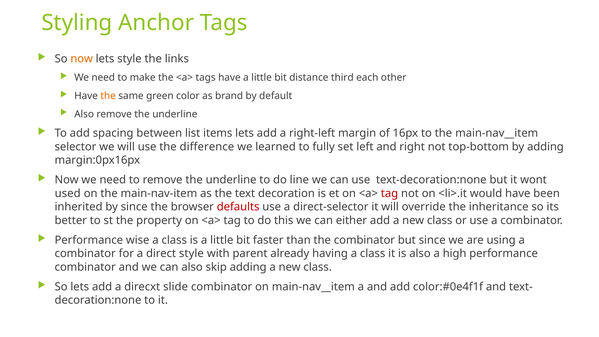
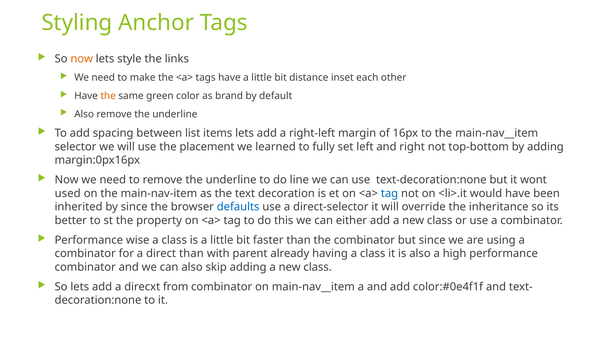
third: third -> inset (342, 78)
difference: difference -> placement (207, 147)
tag colour: red -> blue (389, 193)
defaults colour: red -> blue (238, 207)
direct style: style -> than (191, 253)
slide: slide -> from (176, 287)
